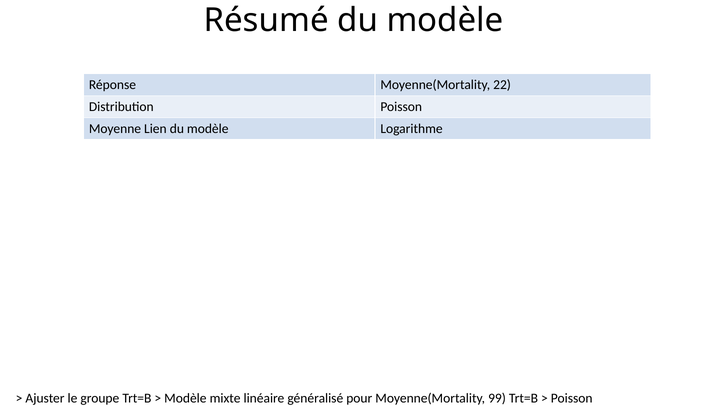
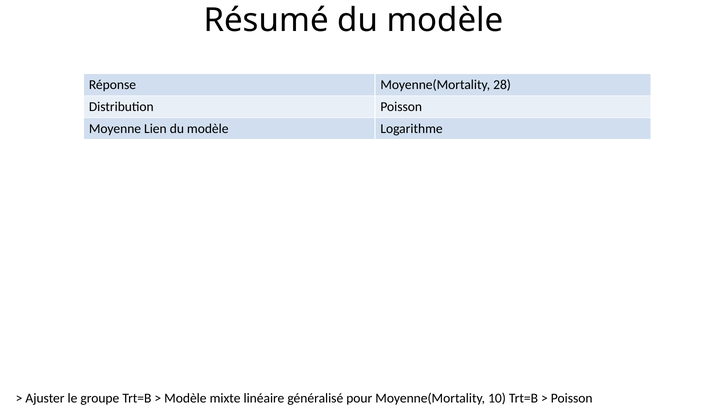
22: 22 -> 28 (502, 85)
99: 99 -> 10 (497, 398)
